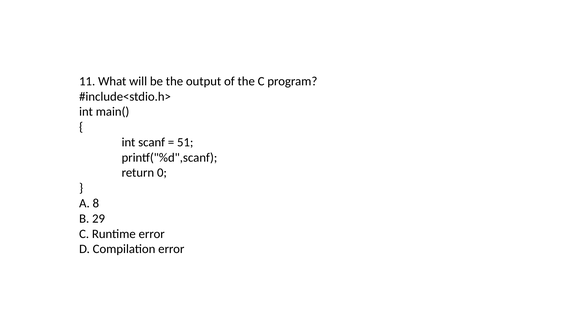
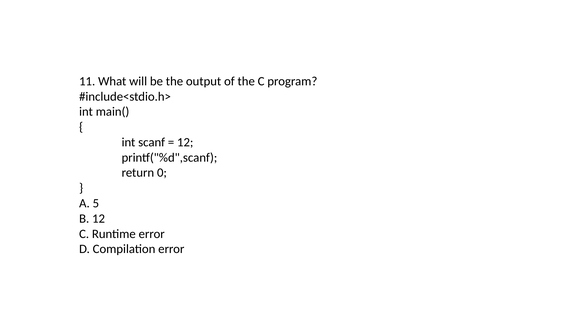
51: 51 -> 12 (185, 142)
8: 8 -> 5 (96, 204)
B 29: 29 -> 12 (99, 219)
